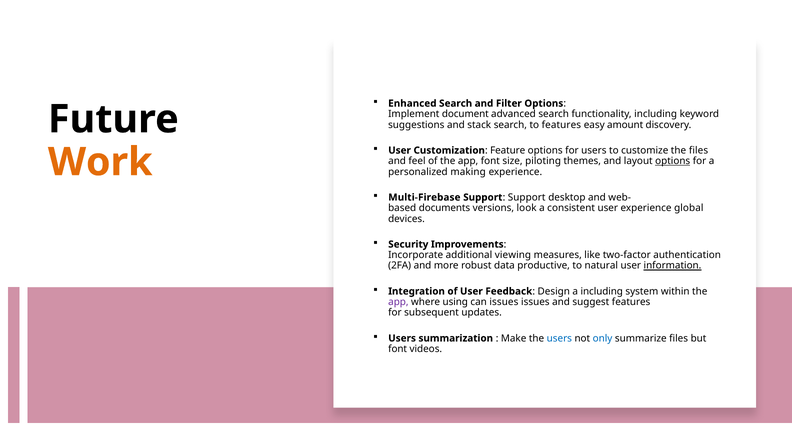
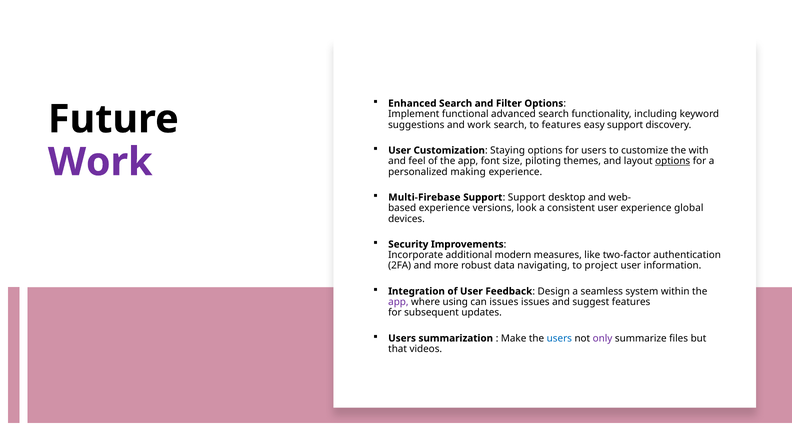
document: document -> functional (465, 114)
and stack: stack -> work (479, 125)
easy amount: amount -> support (625, 125)
Feature: Feature -> Staying (508, 150)
the files: files -> with (699, 150)
Work colour: orange -> purple (100, 162)
documents: documents -> experience (444, 208)
viewing: viewing -> modern (513, 255)
productive: productive -> navigating (544, 265)
natural: natural -> project (601, 265)
information underline: present -> none (672, 265)
a including: including -> seamless (602, 291)
only colour: blue -> purple (603, 338)
font: font -> that (398, 349)
